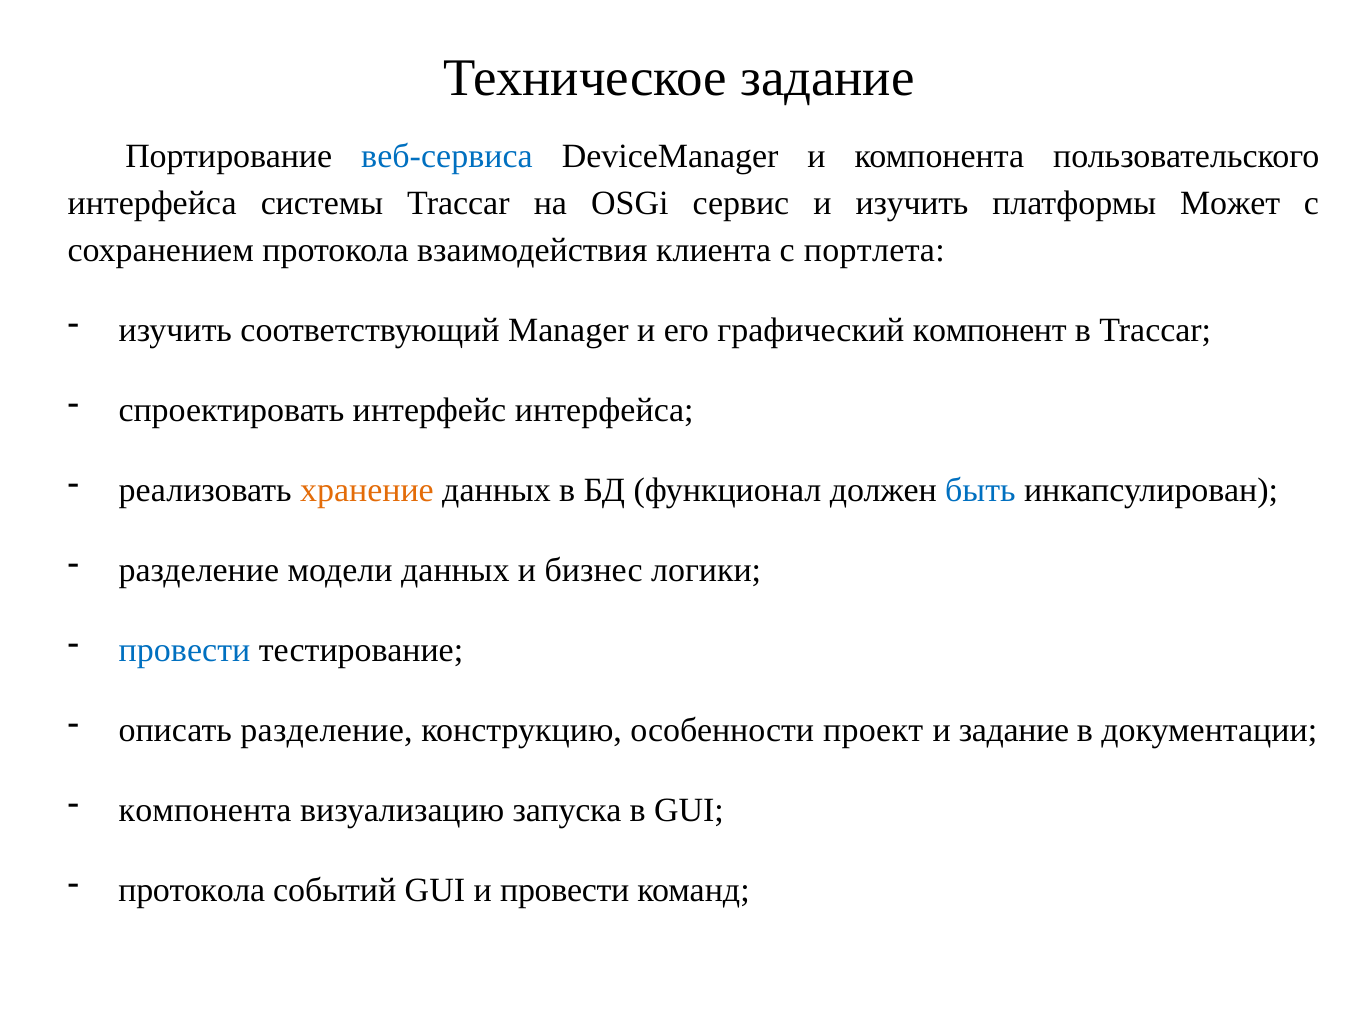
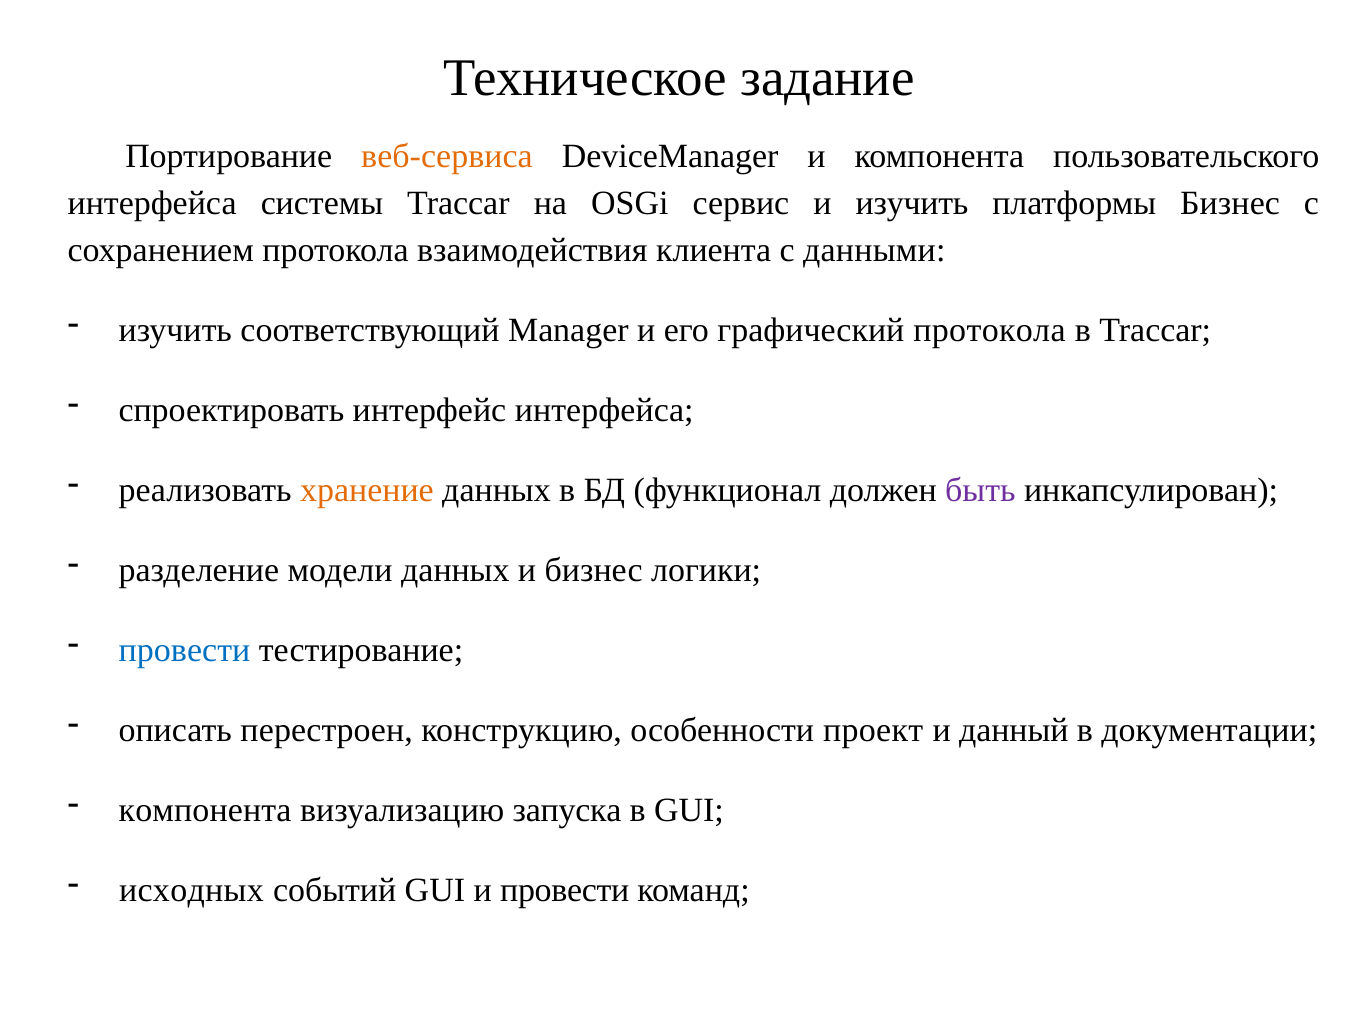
веб-сервиса colour: blue -> orange (447, 156)
платформы Может: Может -> Бизнес (1230, 203)
портлета: портлета -> данными (874, 250)
графический компонент: компонент -> протокола (989, 330)
быть colour: blue -> purple (980, 490)
описать разделение: разделение -> перестроен (327, 730)
и задание: задание -> данный (1014, 730)
протокола: протокола -> исходных (191, 890)
